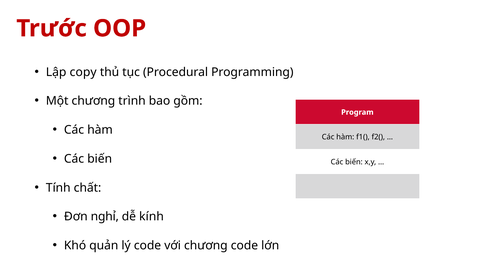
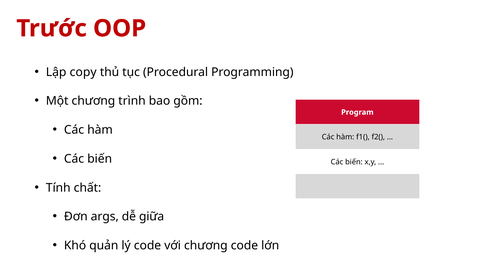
nghỉ: nghỉ -> args (105, 217)
kính: kính -> giữa (152, 217)
